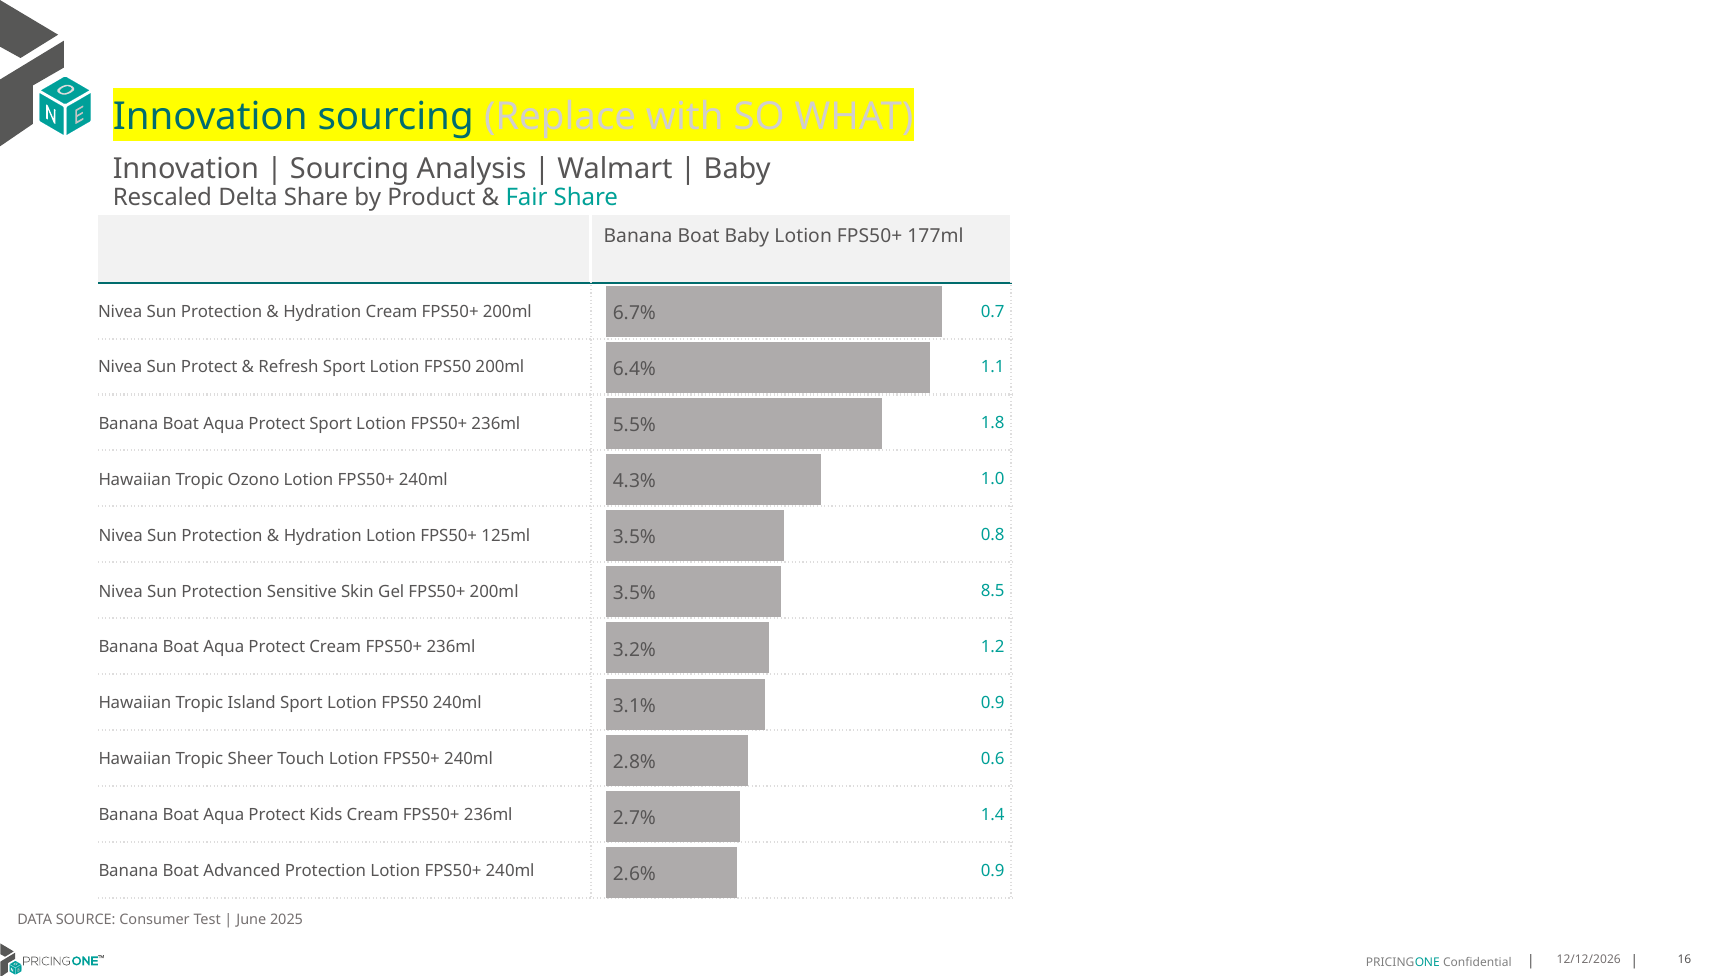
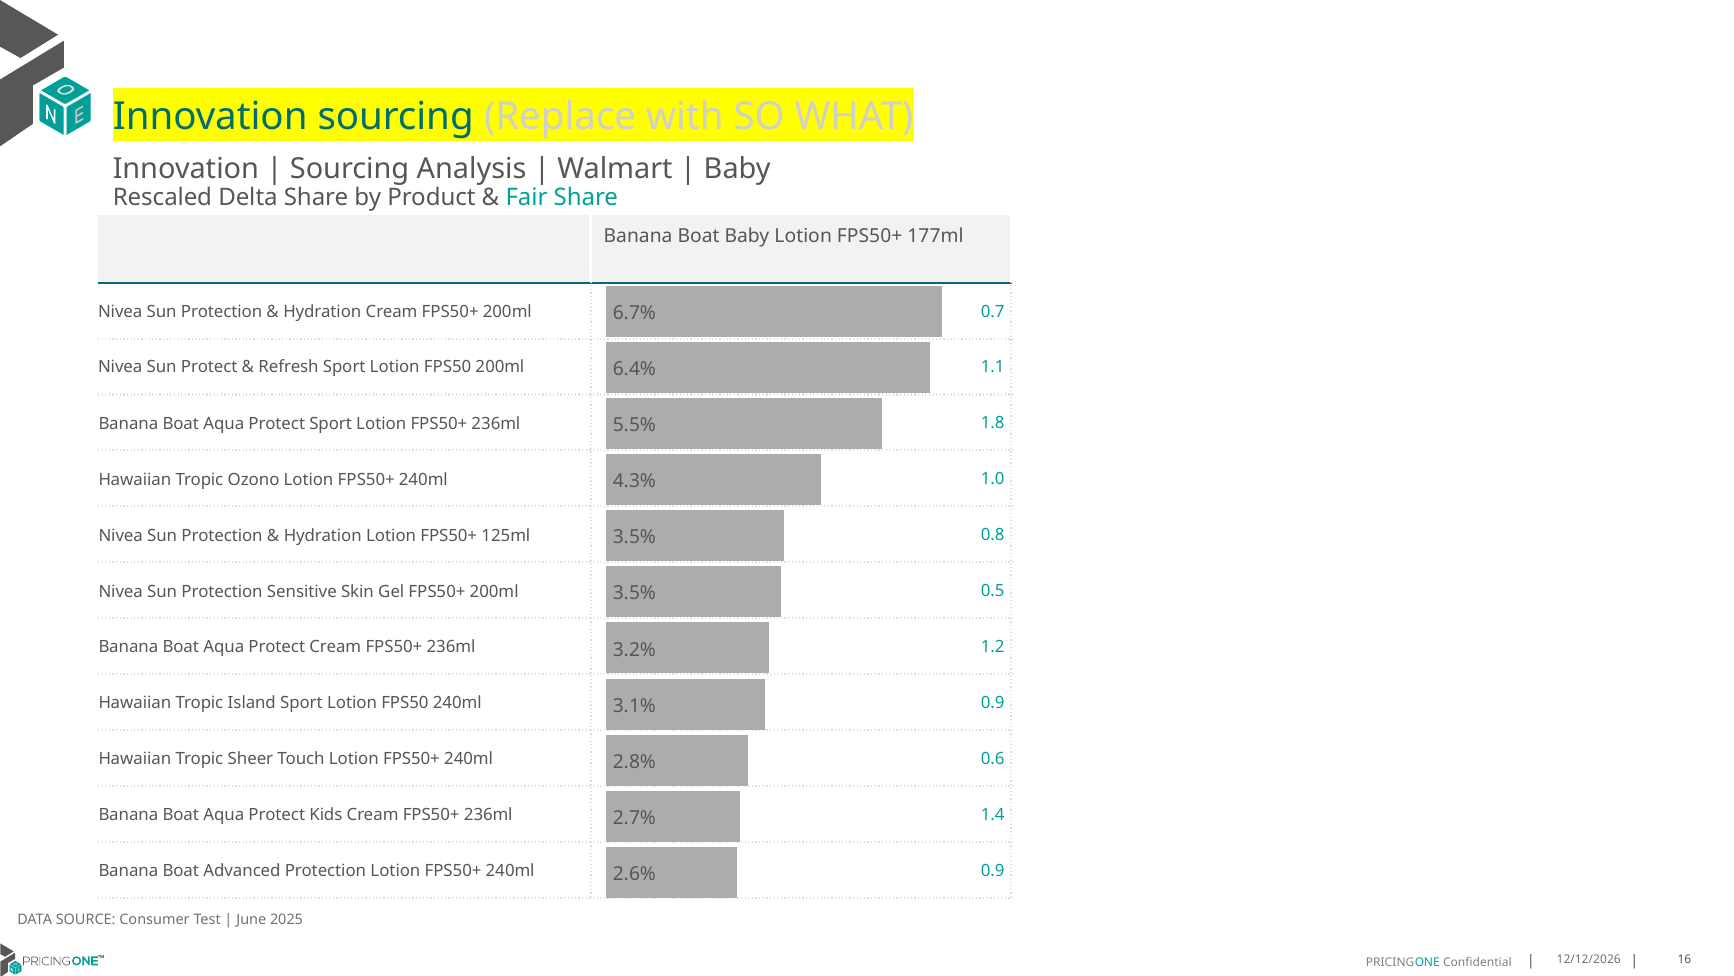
8.5: 8.5 -> 0.5 (993, 591)
